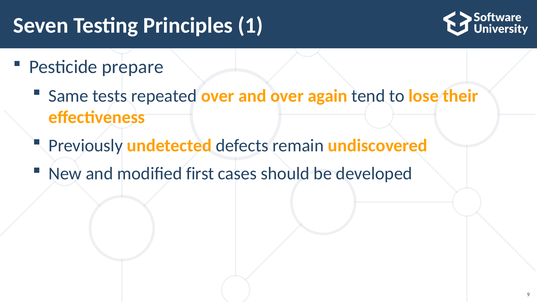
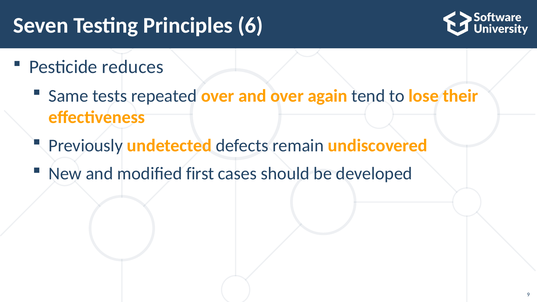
1: 1 -> 6 (251, 25)
prepare: prepare -> reduces (133, 67)
